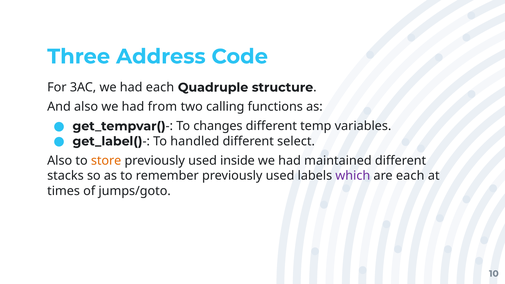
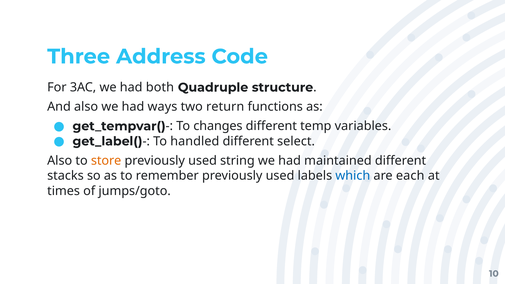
had each: each -> both (160, 87)
from: from -> ways (162, 107)
calling: calling -> return (225, 107)
inside: inside -> string (237, 161)
which colour: purple -> blue (353, 176)
